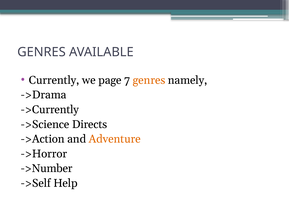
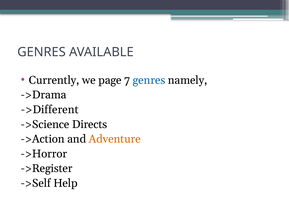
genres colour: orange -> blue (149, 80)
->Currently: ->Currently -> ->Different (50, 109)
->Number: ->Number -> ->Register (47, 168)
